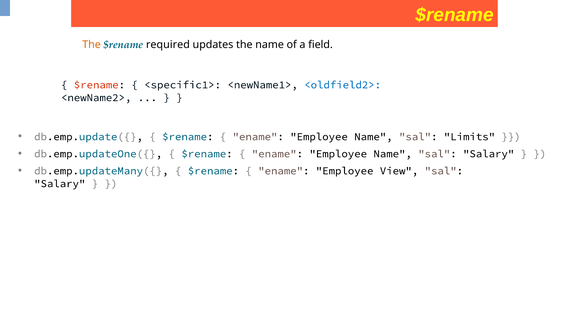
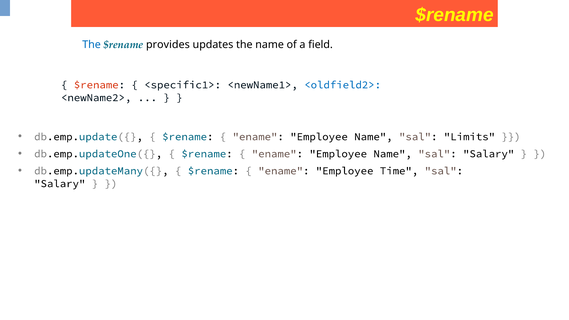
The colour: orange -> blue (92, 45)
required: required -> provides (168, 45)
View: View -> Time (399, 171)
